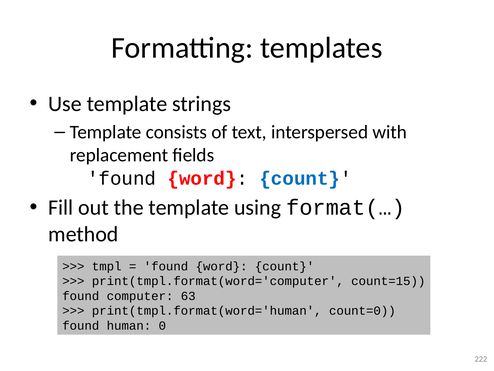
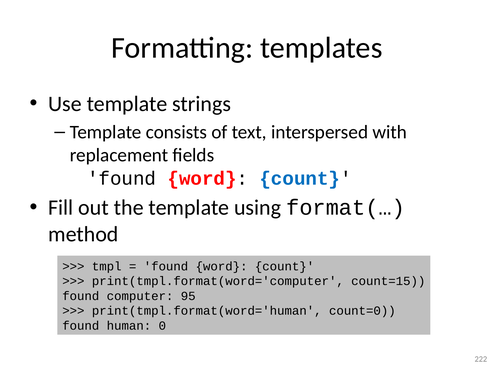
63: 63 -> 95 (188, 296)
